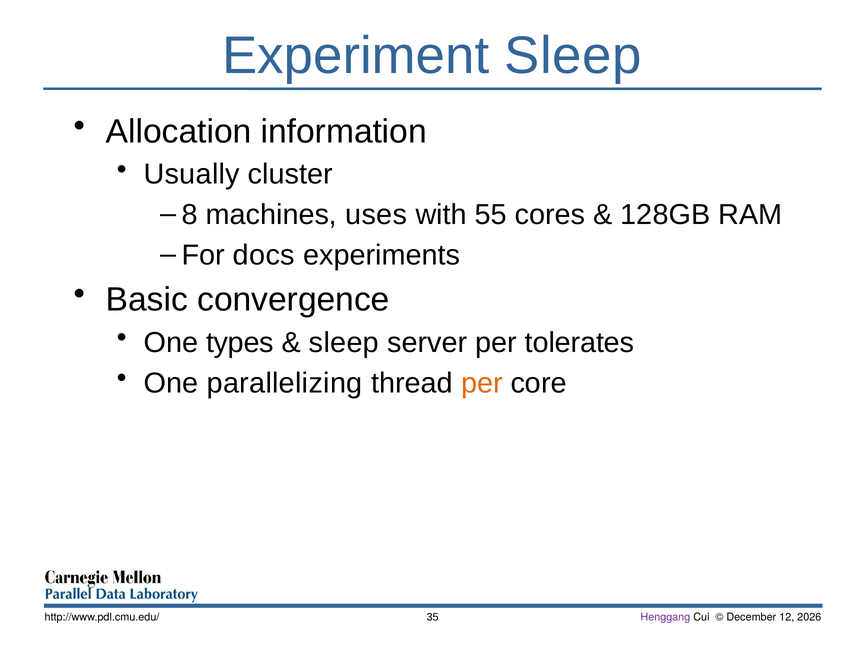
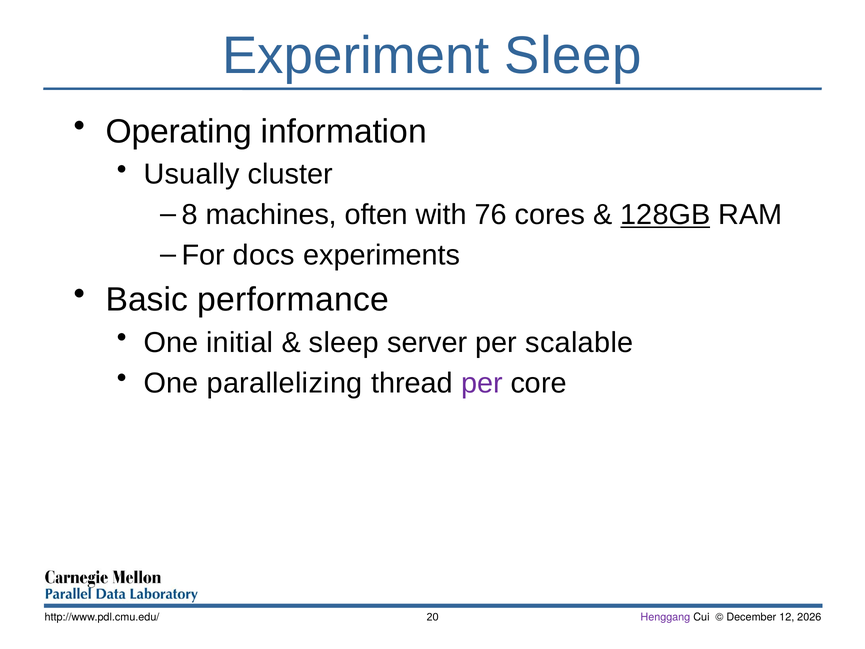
Allocation: Allocation -> Operating (179, 131)
uses: uses -> often (376, 215)
55: 55 -> 76 (491, 215)
128GB underline: none -> present (665, 215)
convergence: convergence -> performance (293, 300)
types: types -> initial (240, 343)
tolerates: tolerates -> scalable (579, 343)
per colour: orange -> purple (482, 383)
35: 35 -> 20 (433, 617)
